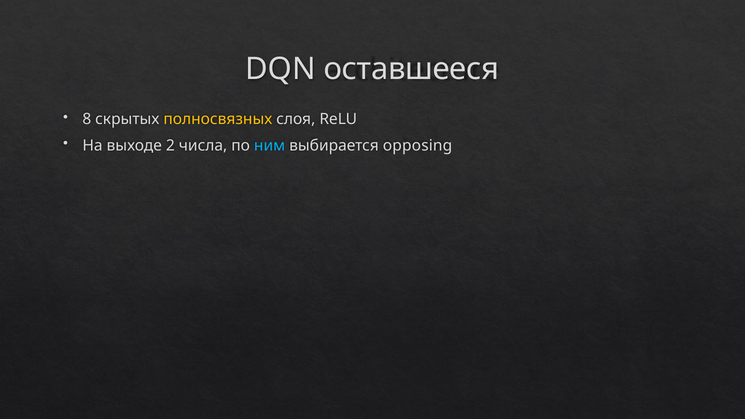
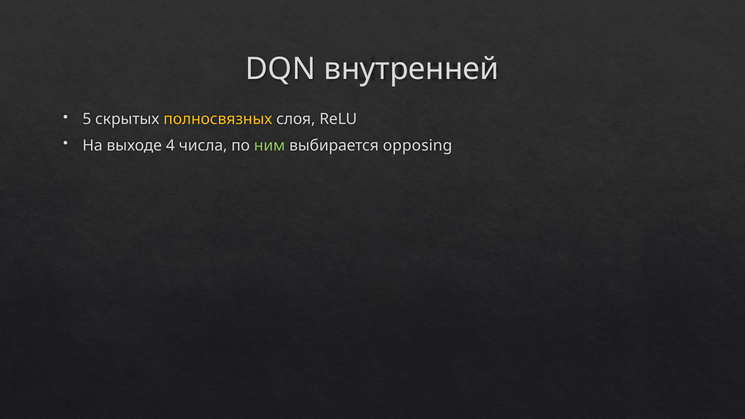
оставшееся: оставшееся -> внутренней (411, 69)
8: 8 -> 5 (87, 119)
2: 2 -> 4 (170, 145)
ним colour: light blue -> light green (270, 145)
